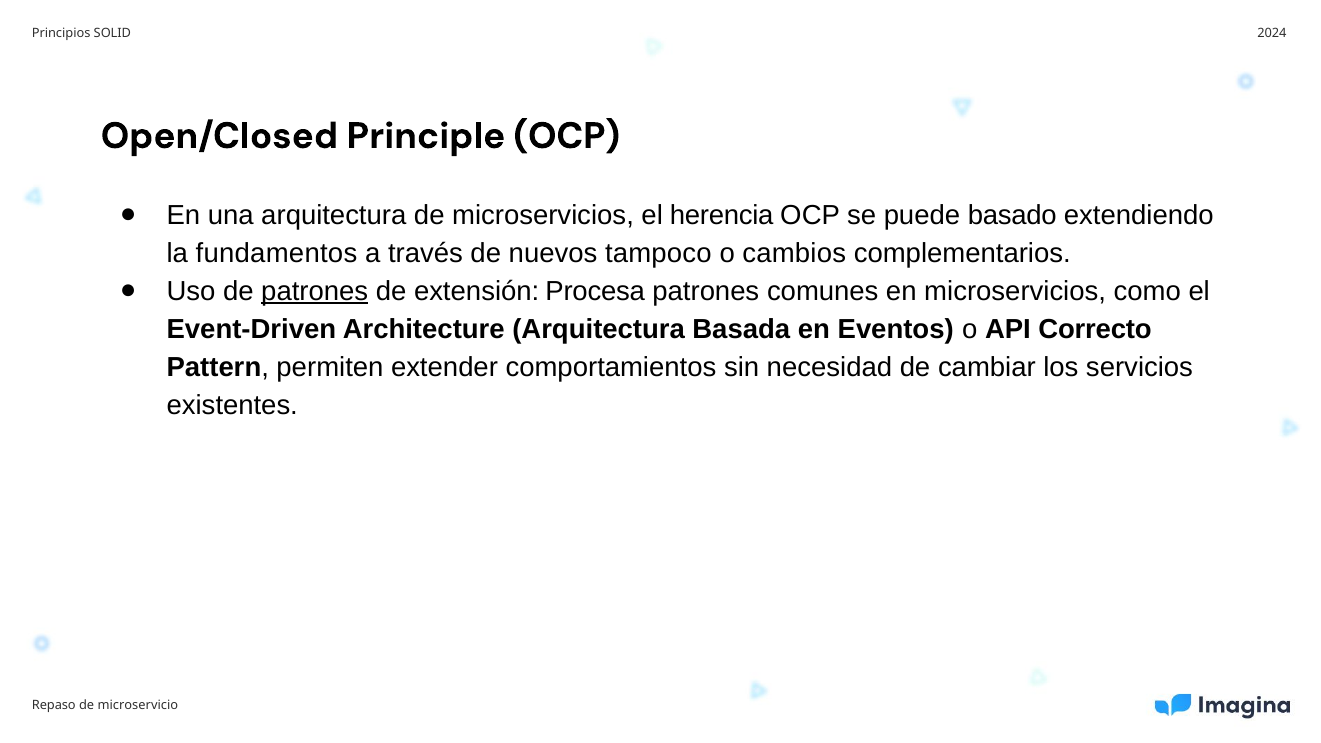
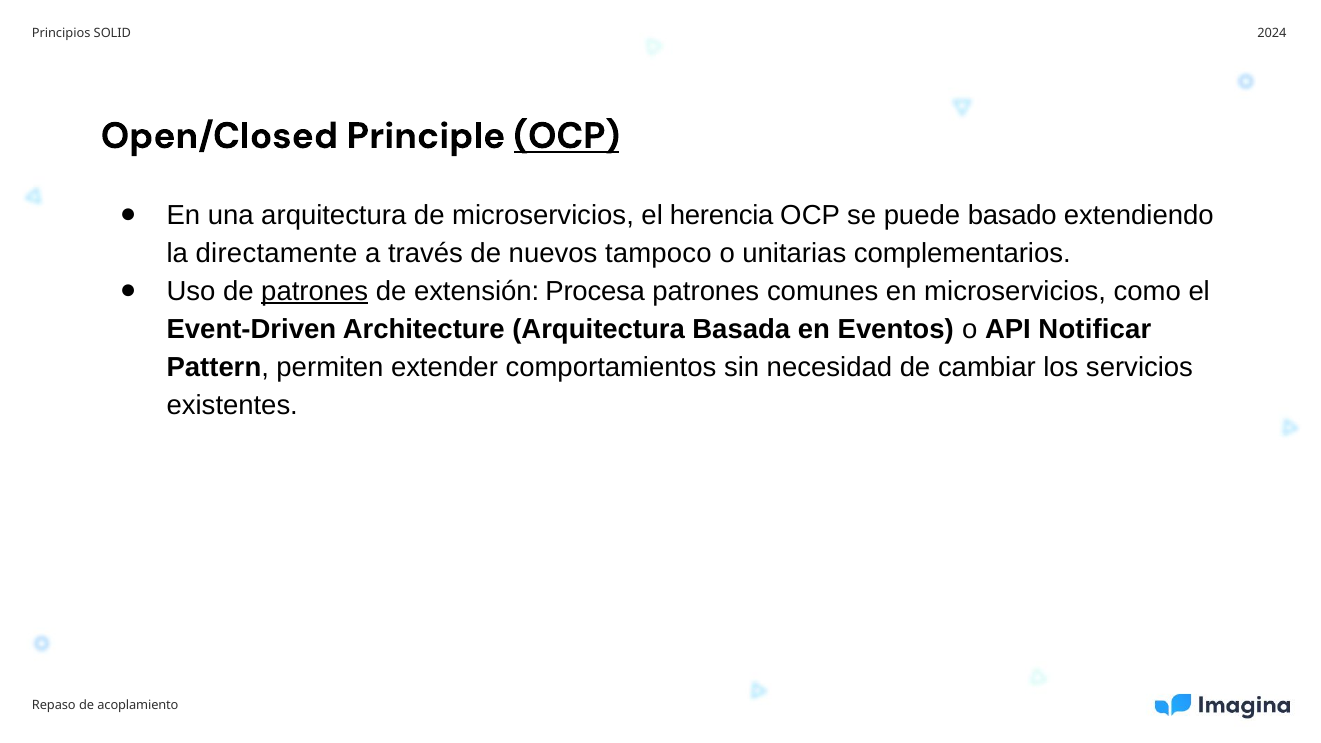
OCP underline: none -> present (567, 136)
fundamentos: fundamentos -> directamente (276, 253)
cambios: cambios -> unitarias (794, 253)
Correcto: Correcto -> Notificar (1095, 329)
microservicio: microservicio -> acoplamiento (138, 705)
